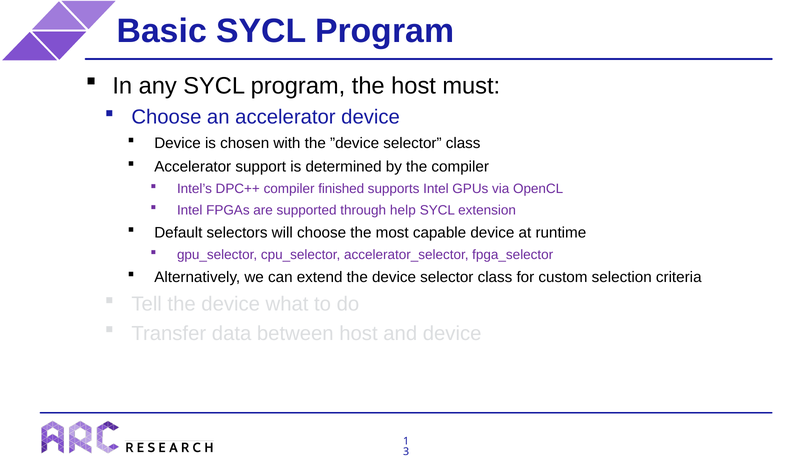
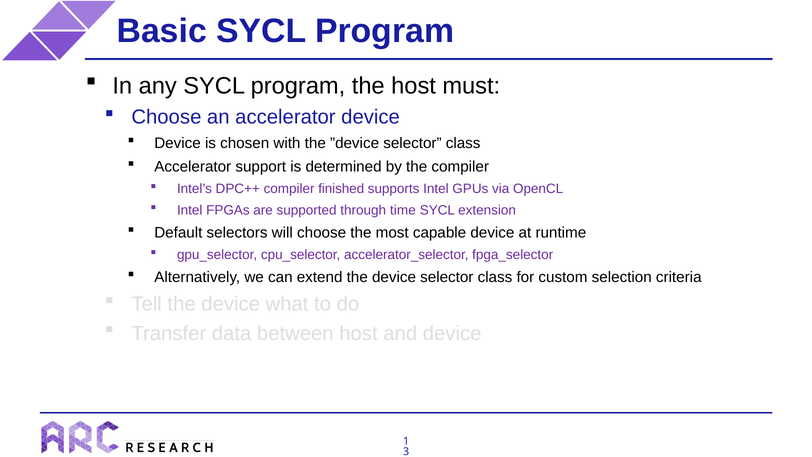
help: help -> time (403, 210)
